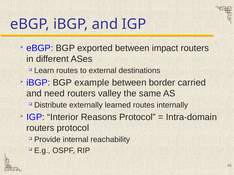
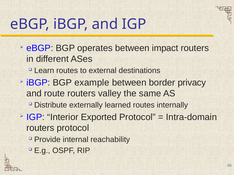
exported: exported -> operates (95, 48)
carried: carried -> privacy (192, 83)
need: need -> route (54, 94)
Reasons: Reasons -> Exported (99, 117)
